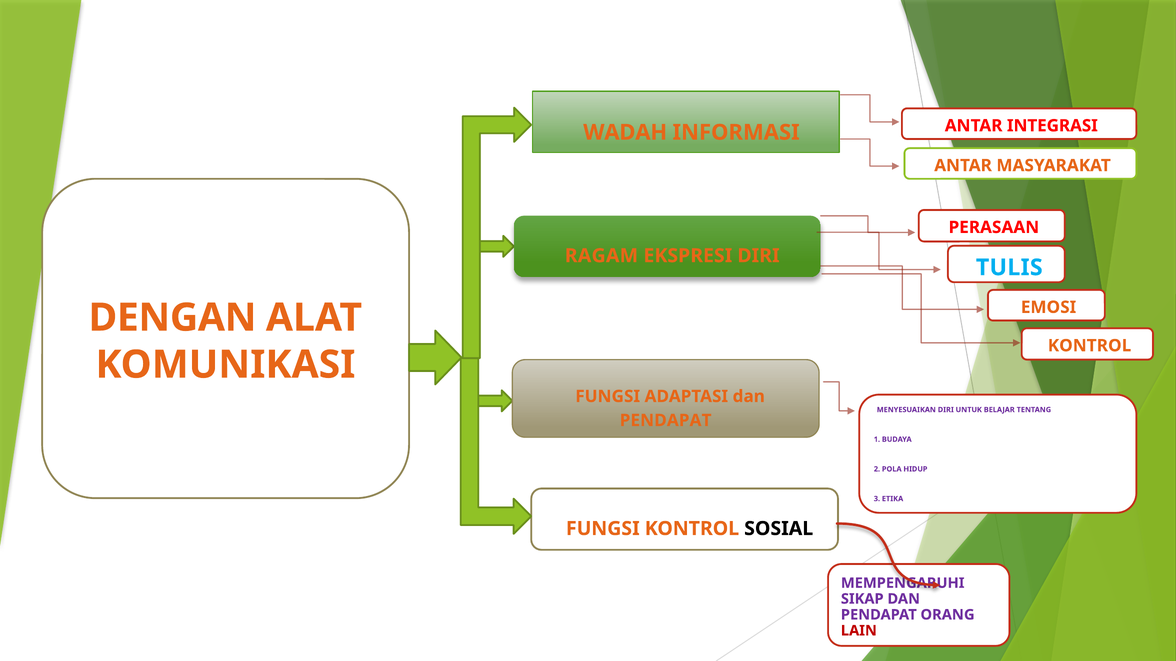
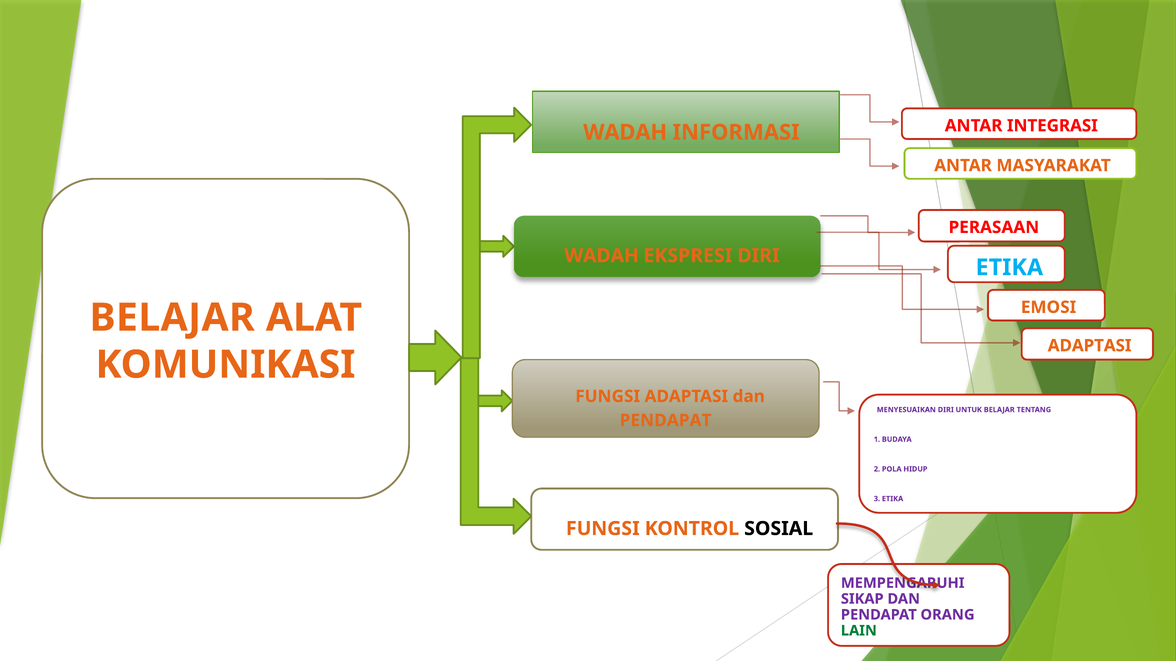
RAGAM: RAGAM -> WADAH (602, 256)
TULIS: TULIS -> ETIKA (1009, 268)
DENGAN: DENGAN -> BELAJAR (172, 318)
KONTROL: KONTROL -> ADAPTASI (1090, 346)
LAIN colour: red -> green (859, 631)
